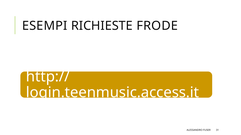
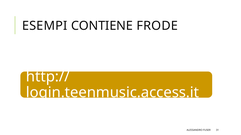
RICHIESTE: RICHIESTE -> CONTIENE (102, 26)
